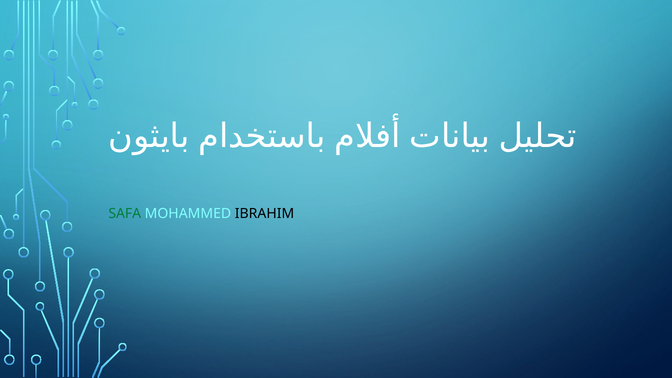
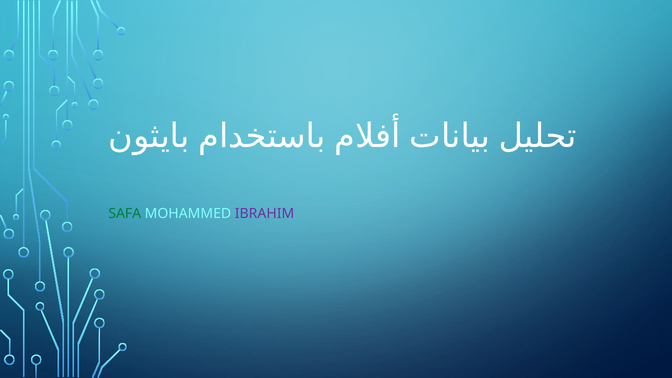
IBRAHIM colour: black -> purple (265, 214)
